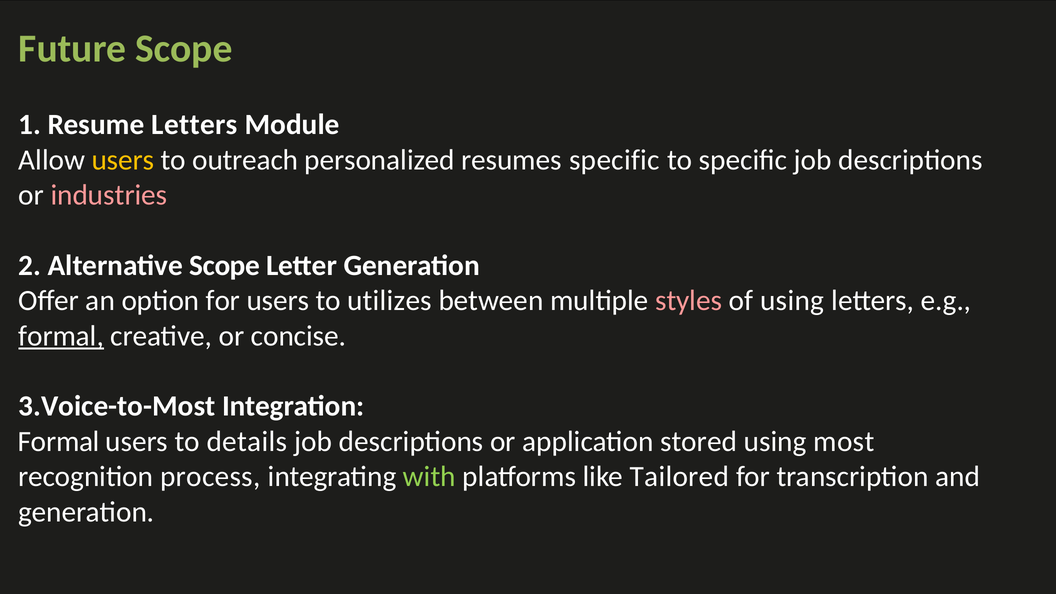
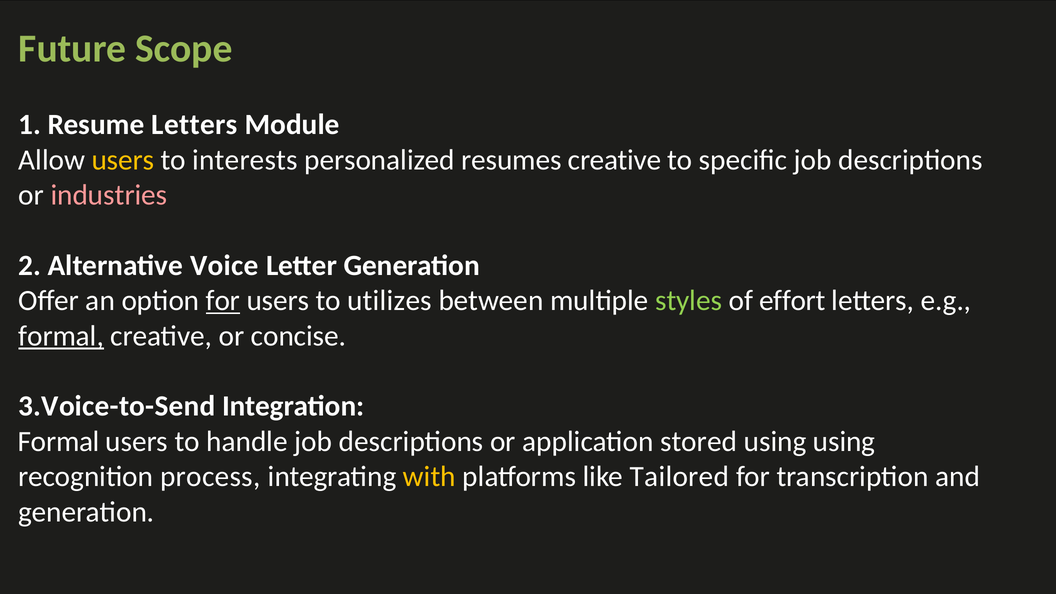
outreach: outreach -> interests (245, 160)
resumes specific: specific -> creative (615, 160)
Alternative Scope: Scope -> Voice (224, 266)
for underline: none -> present (223, 301)
styles colour: pink -> light green (689, 301)
of using: using -> effort (792, 301)
3.Voice-to-Most: 3.Voice-to-Most -> 3.Voice-to-Send (117, 406)
details: details -> handle (247, 441)
using most: most -> using (844, 441)
with colour: light green -> yellow (429, 477)
